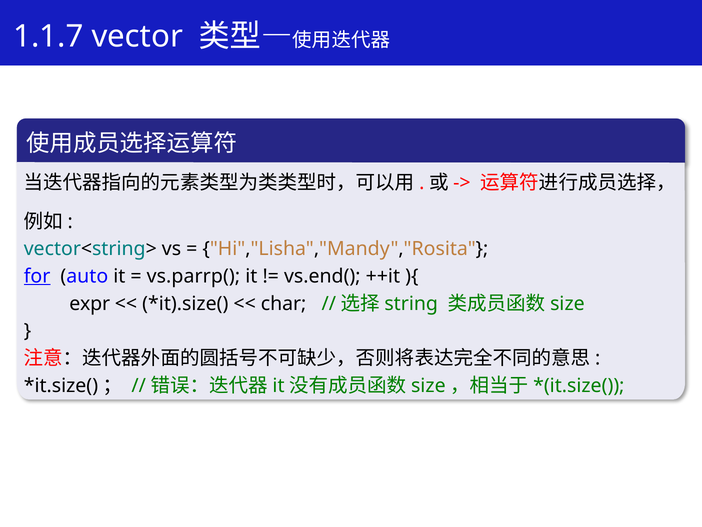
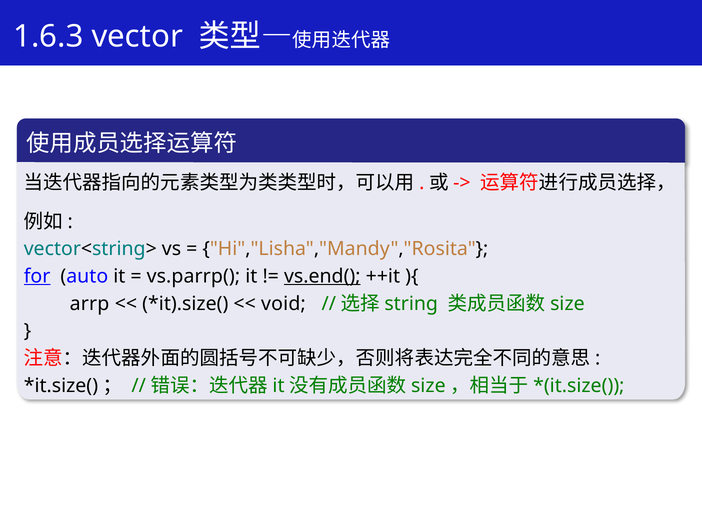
1.1.7: 1.1.7 -> 1.6.3 (48, 36)
vs.end( underline: none -> present (322, 276)
expr: expr -> arrp (89, 303)
char: char -> void (283, 303)
